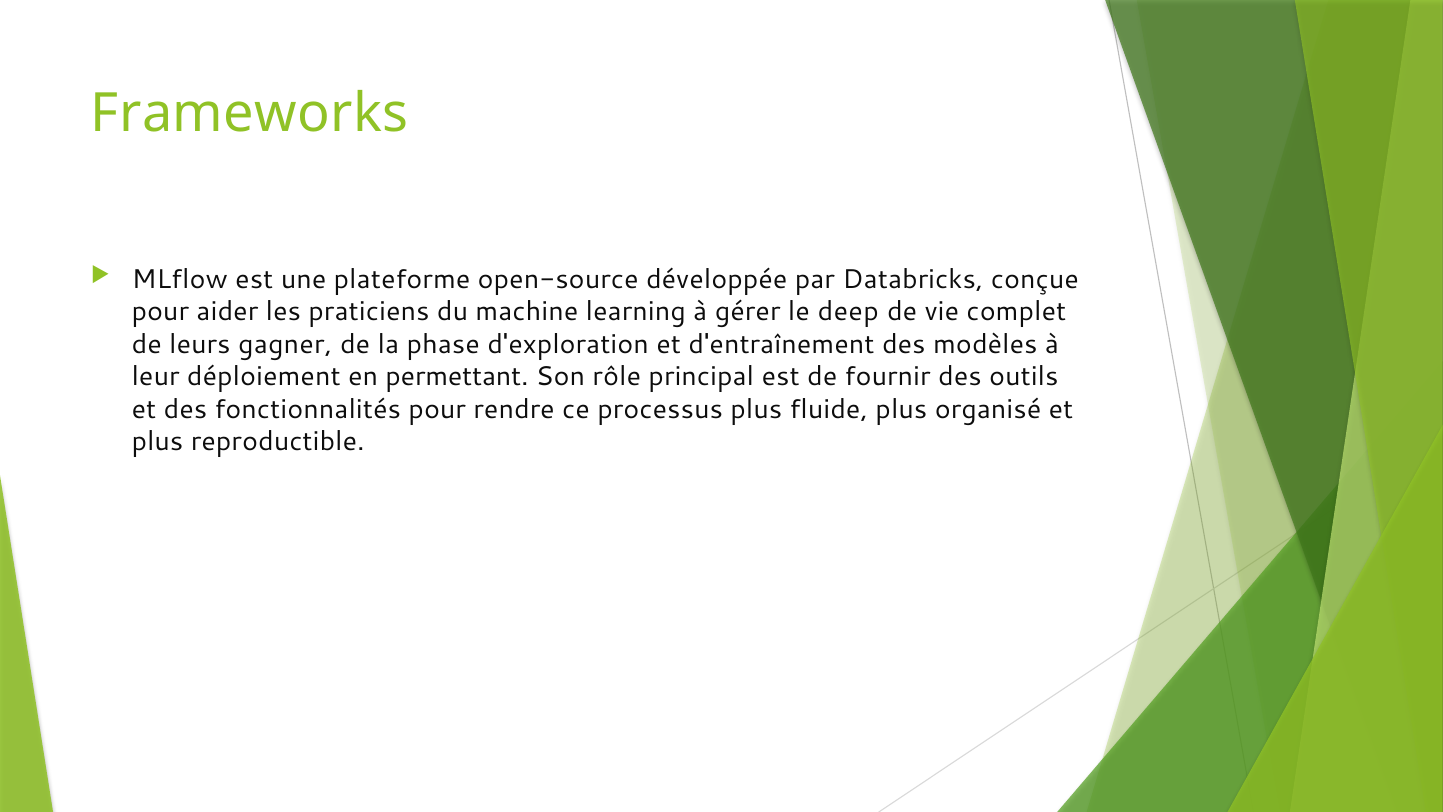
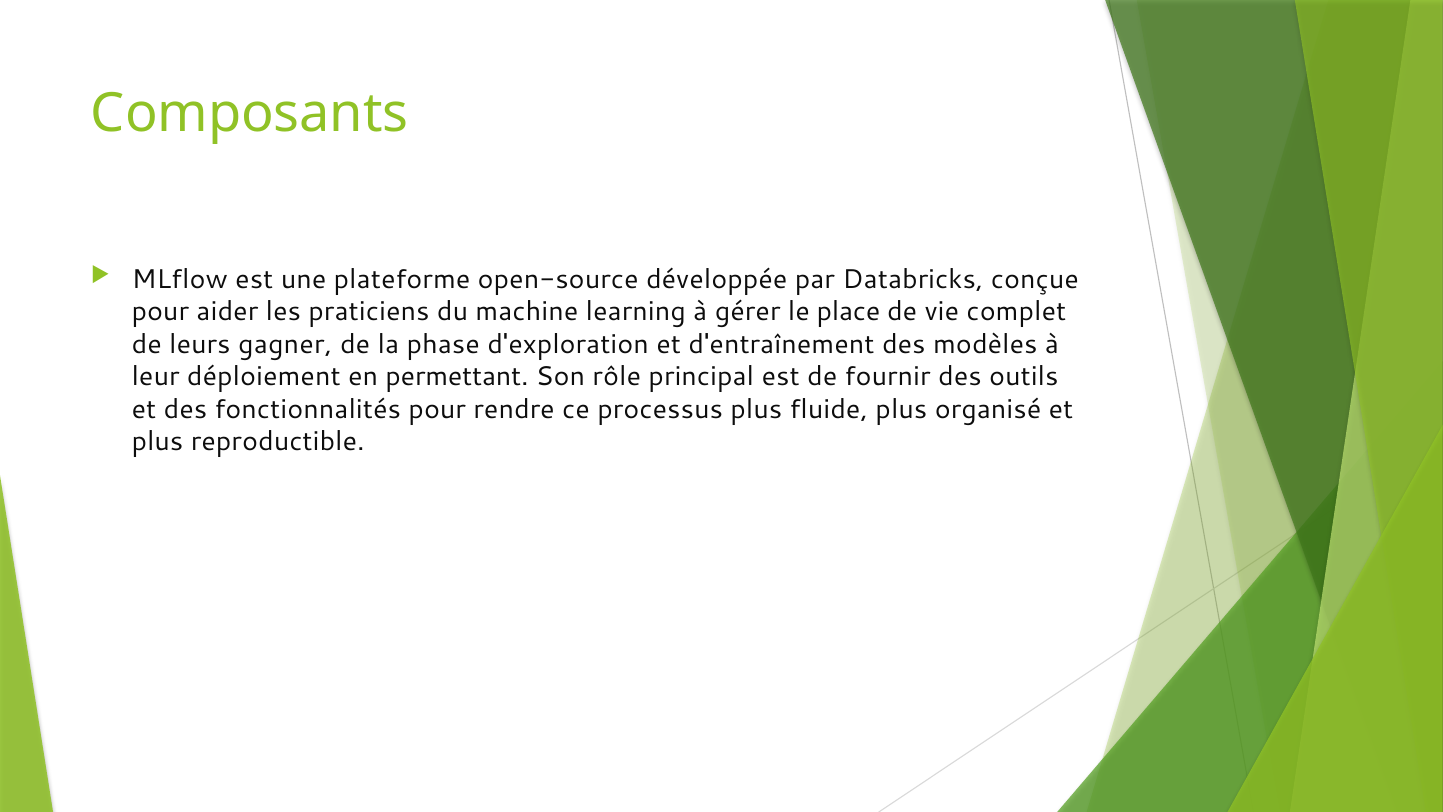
Frameworks: Frameworks -> Composants (250, 114)
deep: deep -> place (849, 312)
